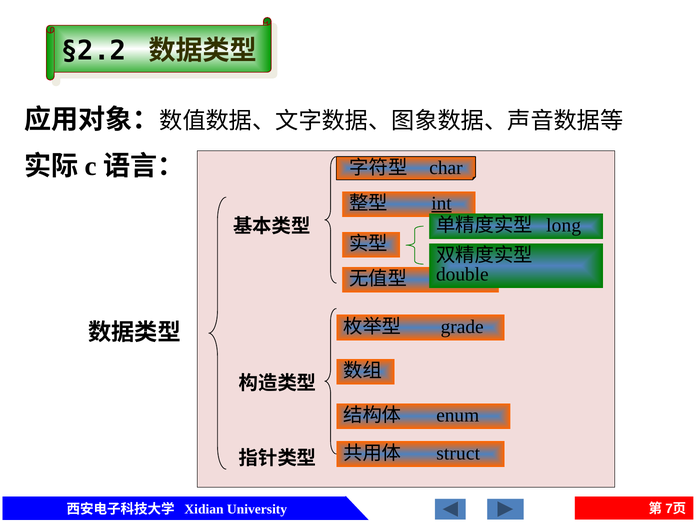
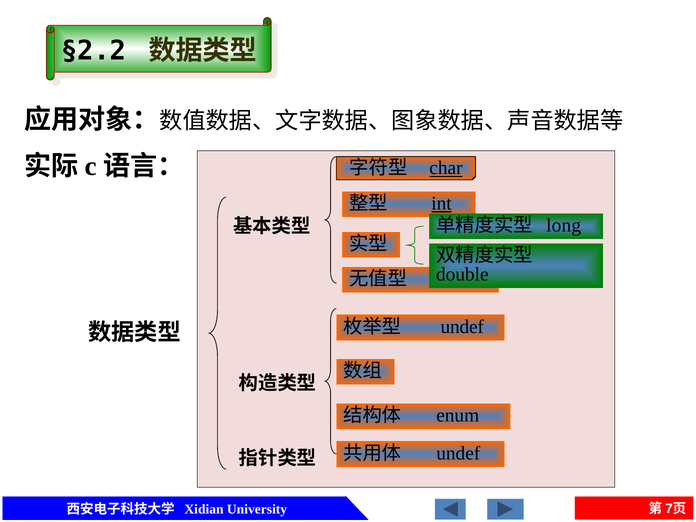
char underline: none -> present (446, 168)
grade: grade -> undef (462, 327)
struct: struct -> undef (458, 453)
